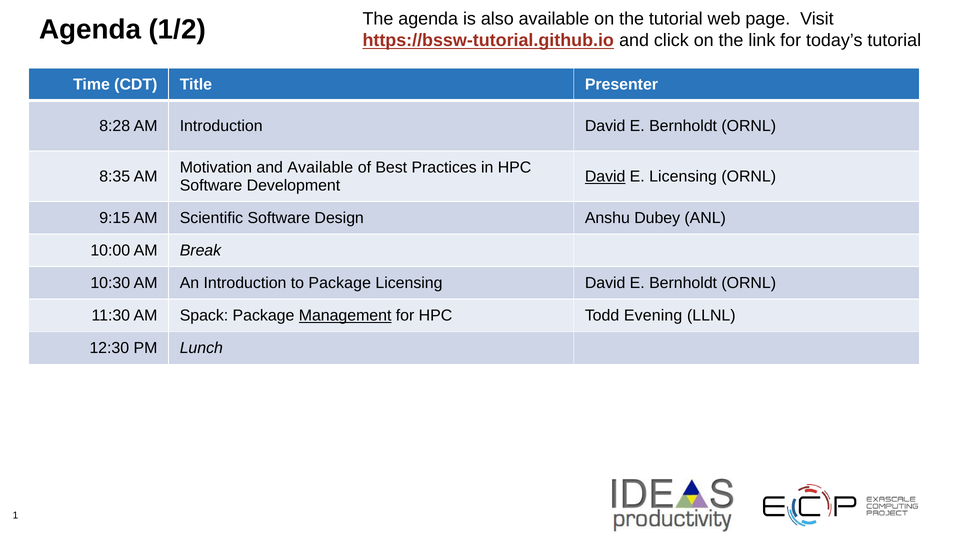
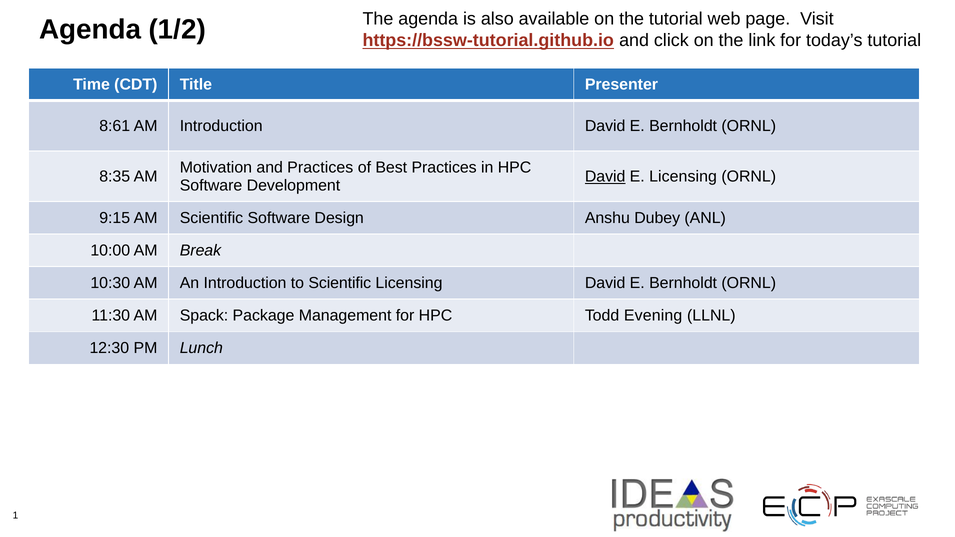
8:28: 8:28 -> 8:61 (115, 126)
and Available: Available -> Practices (320, 168)
to Package: Package -> Scientific (340, 283)
Management underline: present -> none (345, 316)
